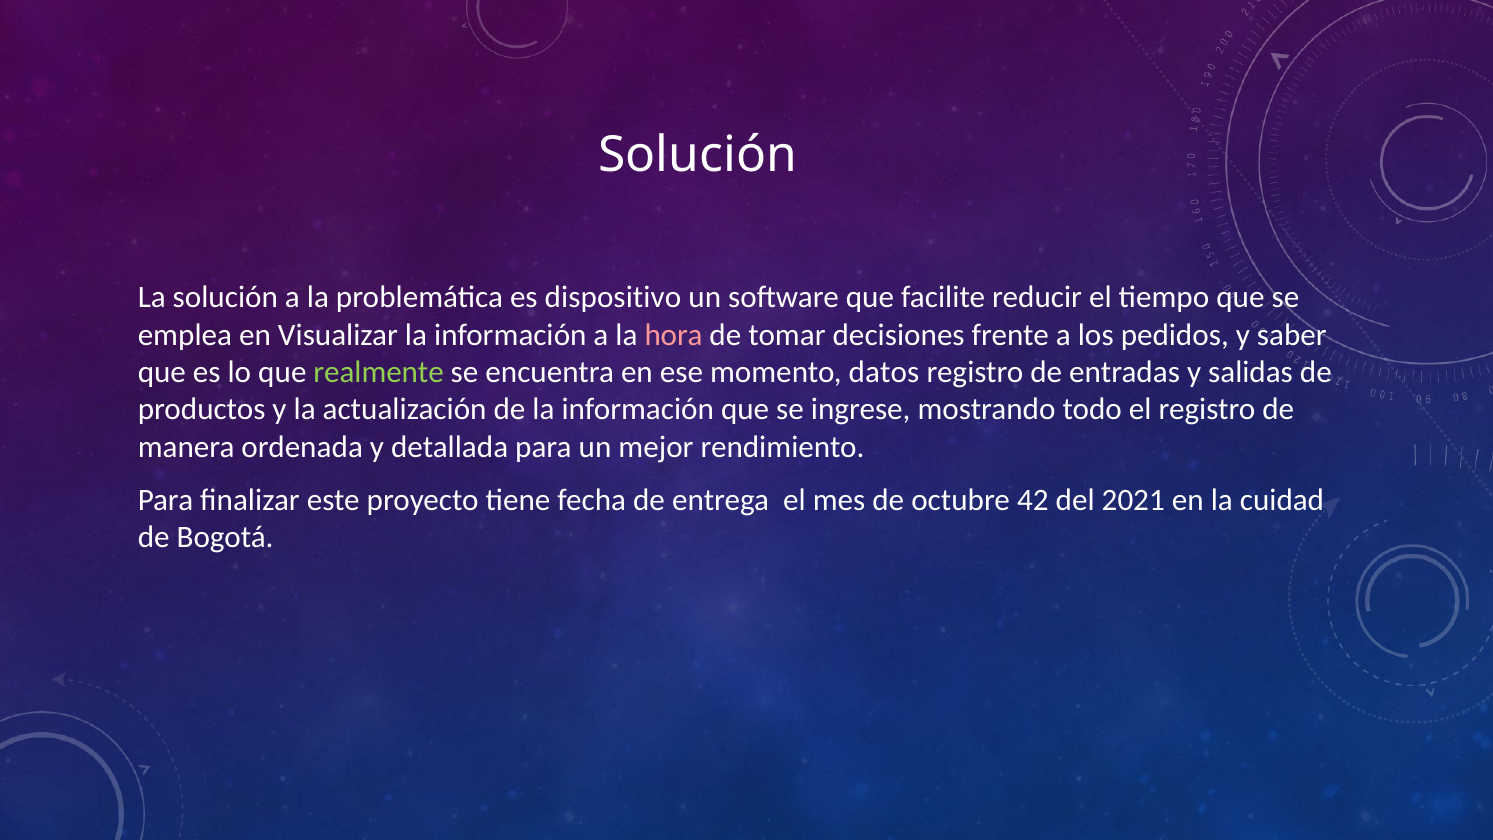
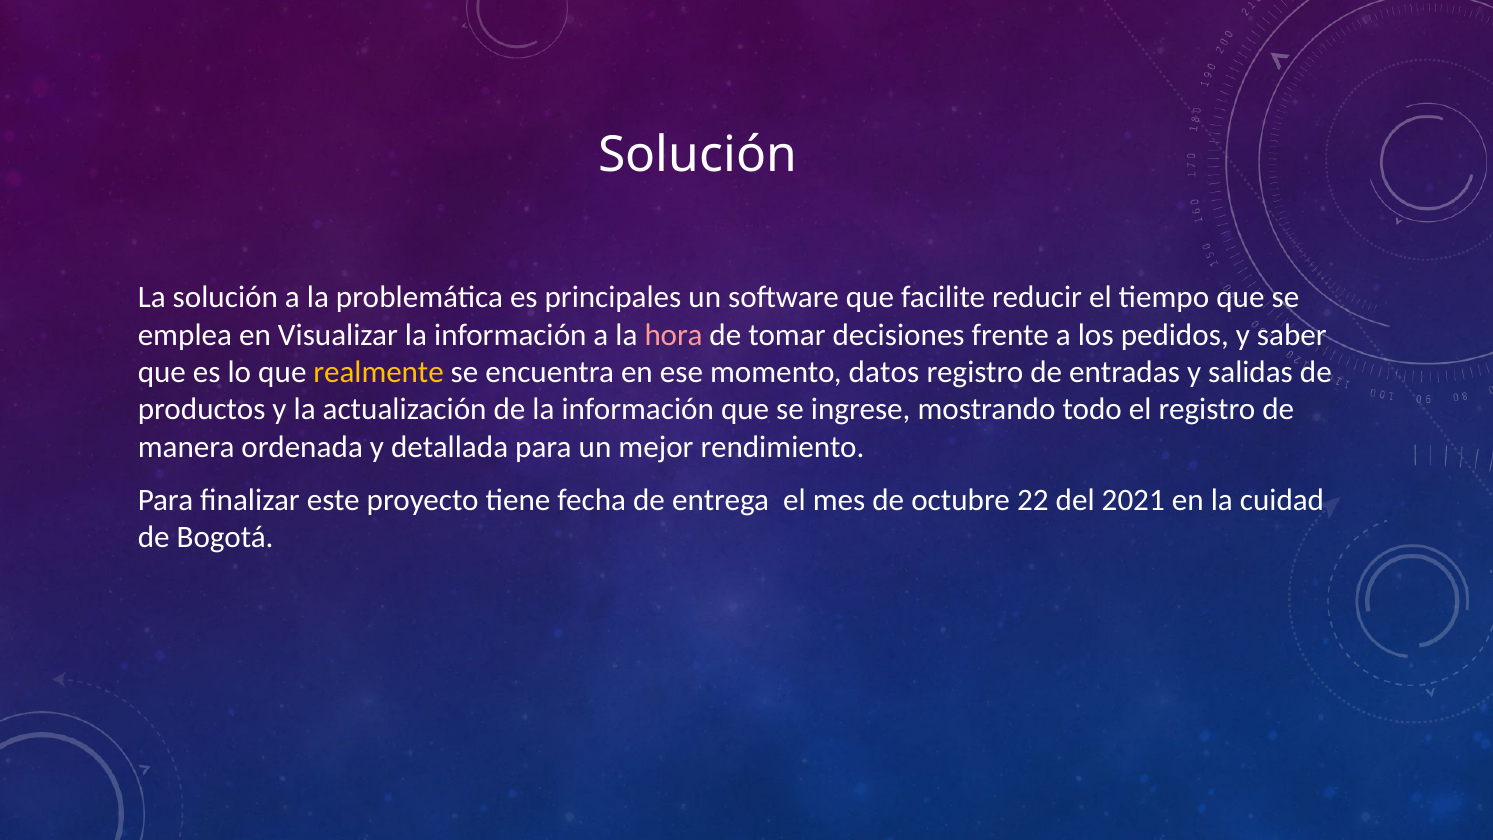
dispositivo: dispositivo -> principales (613, 297)
realmente colour: light green -> yellow (379, 372)
42: 42 -> 22 (1033, 500)
